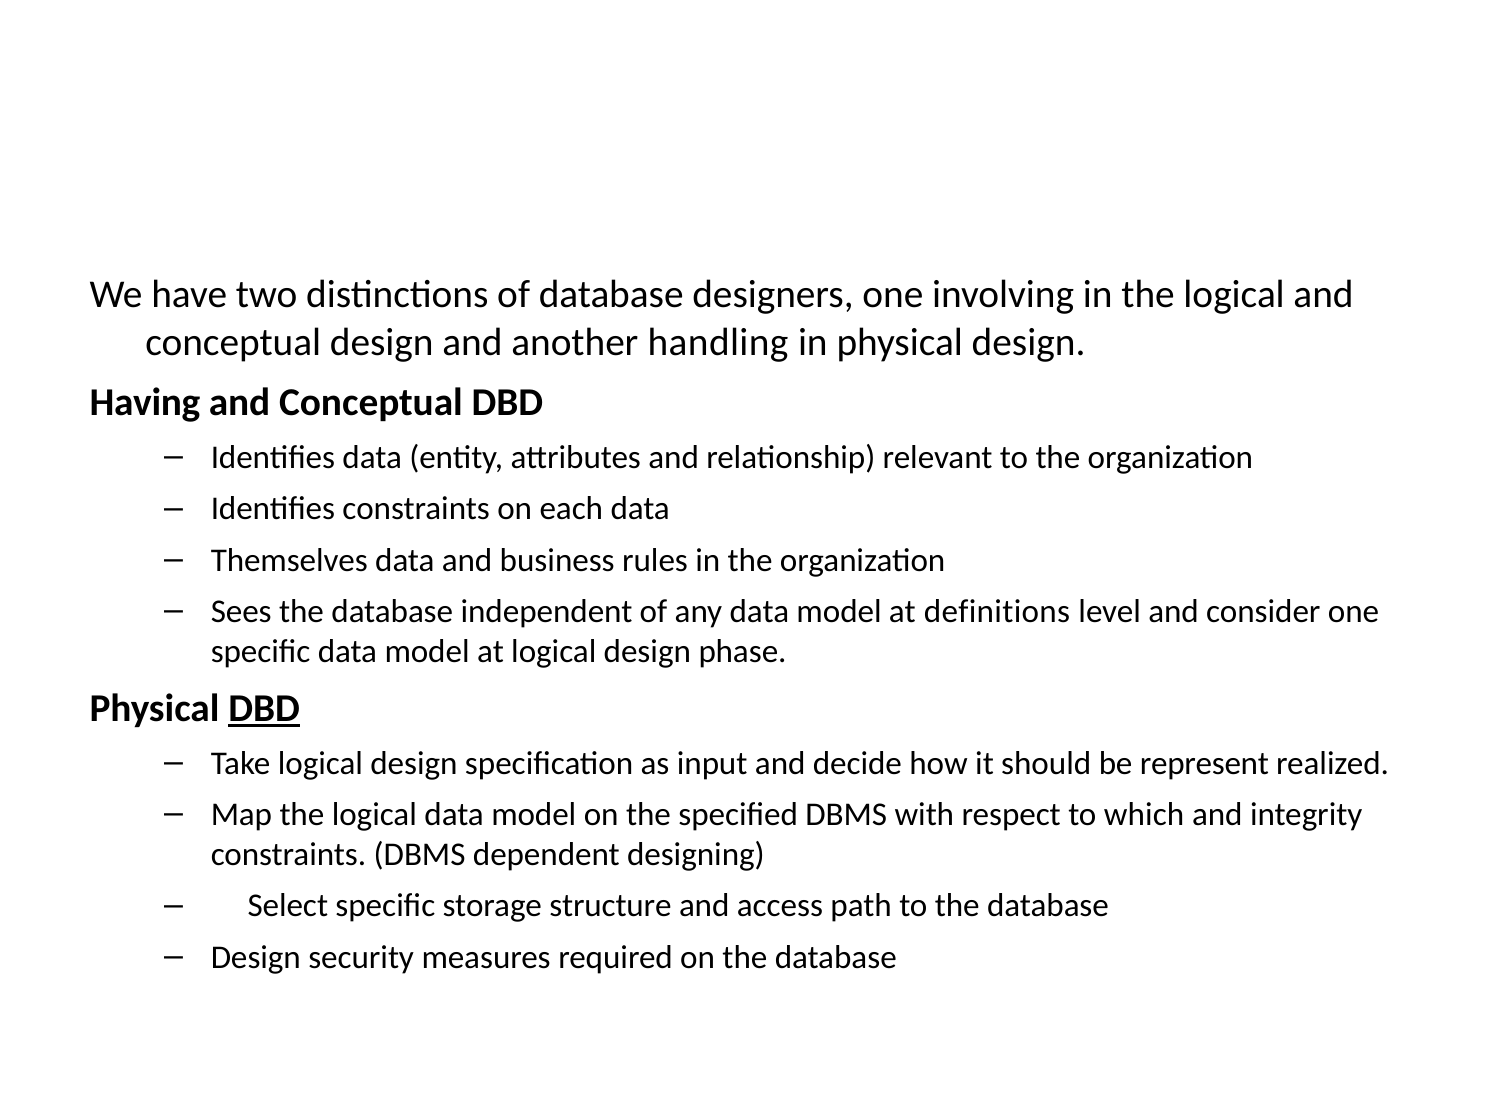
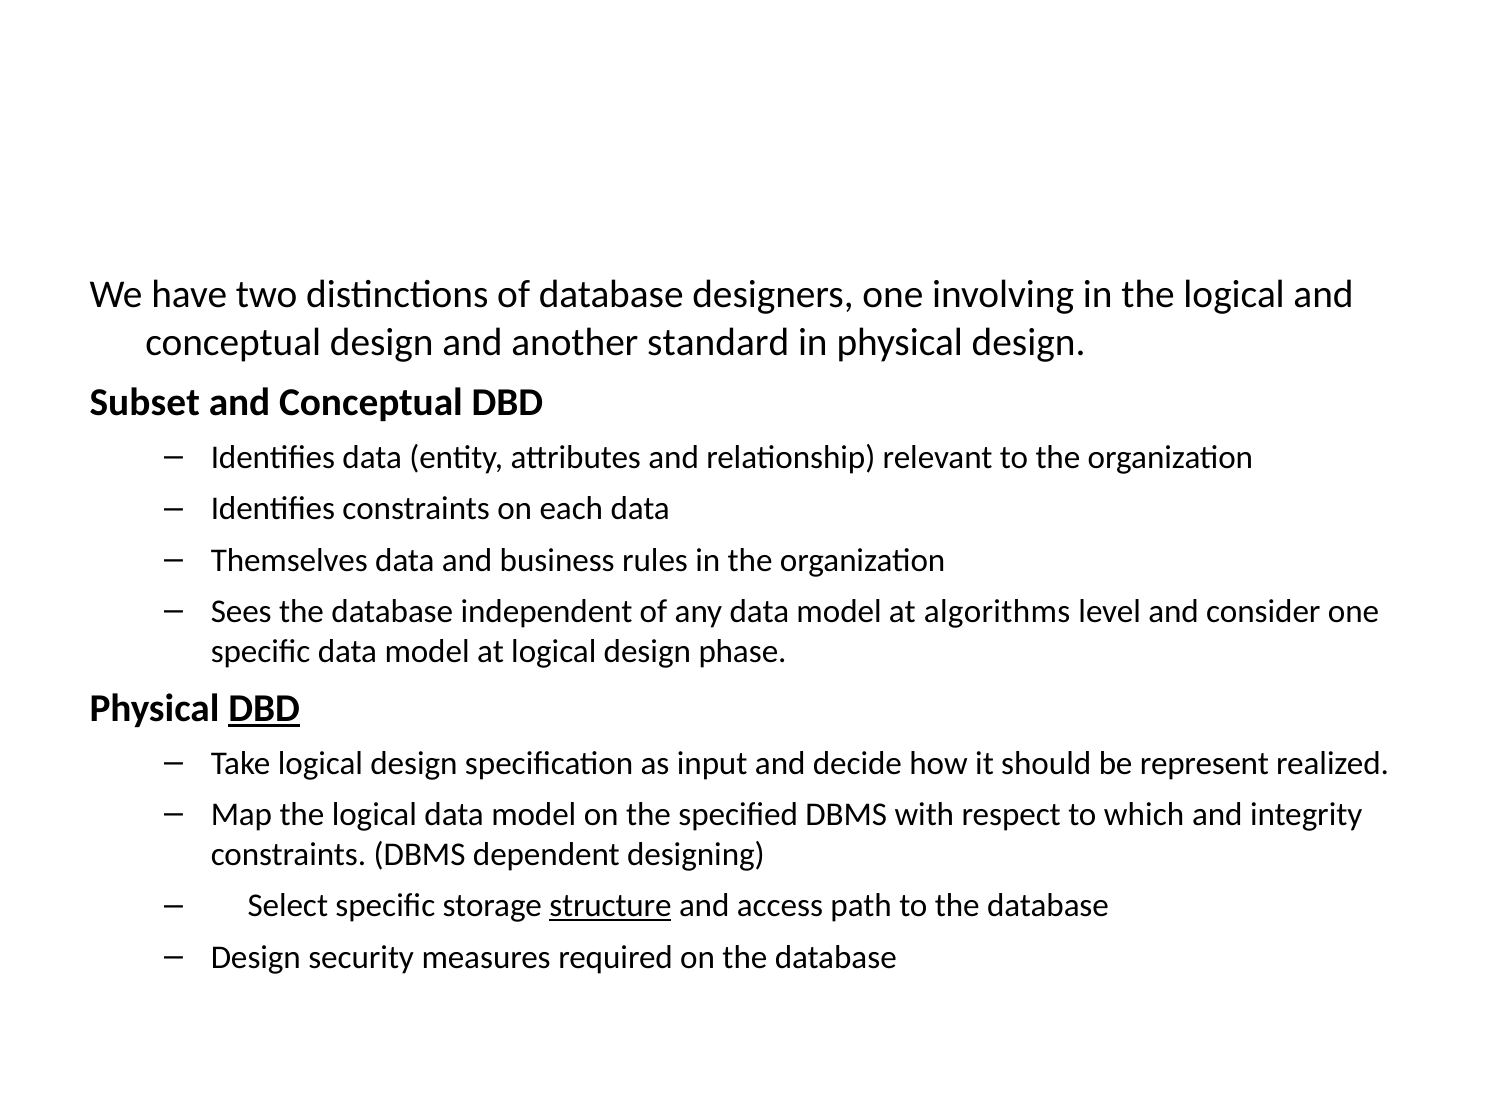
handling: handling -> standard (718, 342)
Having: Having -> Subset (145, 403)
definitions: definitions -> algorithms (997, 612)
structure underline: none -> present (610, 906)
